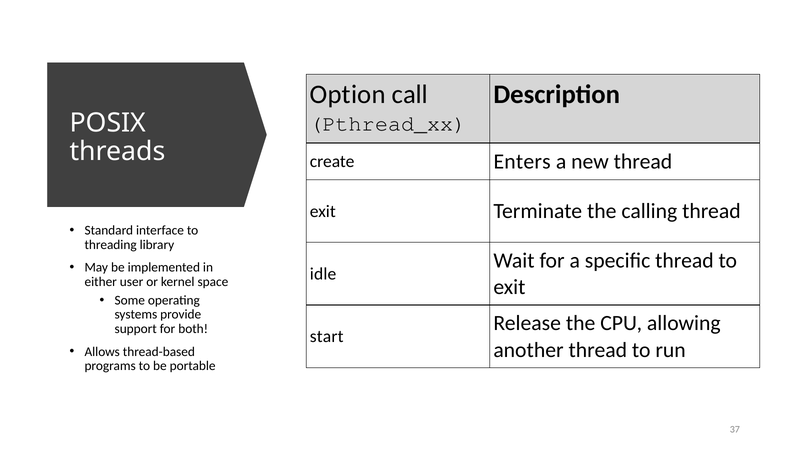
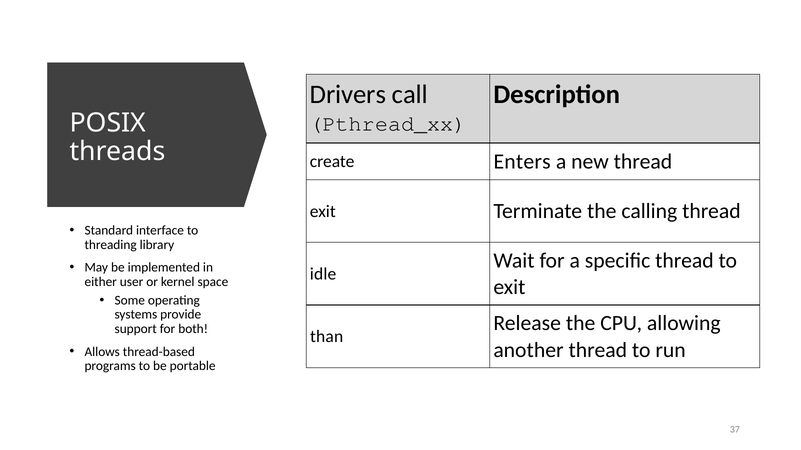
Option: Option -> Drivers (348, 94)
start: start -> than (327, 337)
